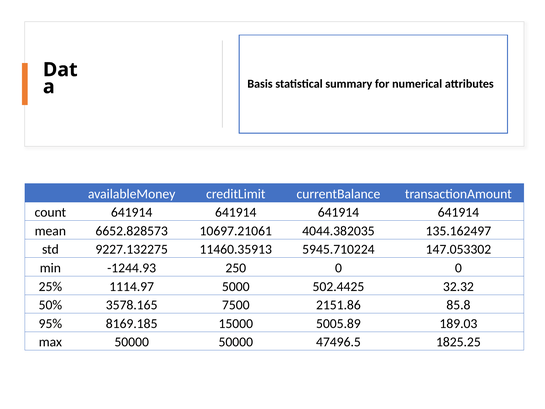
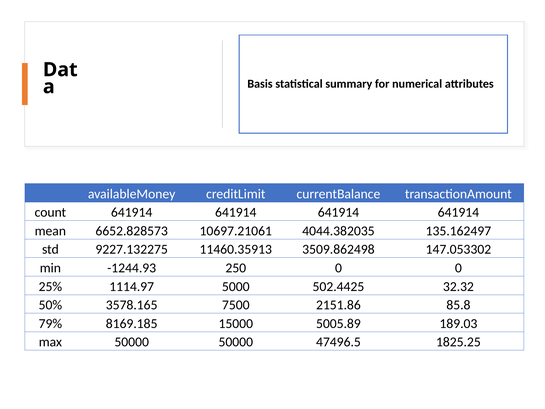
5945.710224: 5945.710224 -> 3509.862498 (338, 249)
95%: 95% -> 79% (50, 323)
